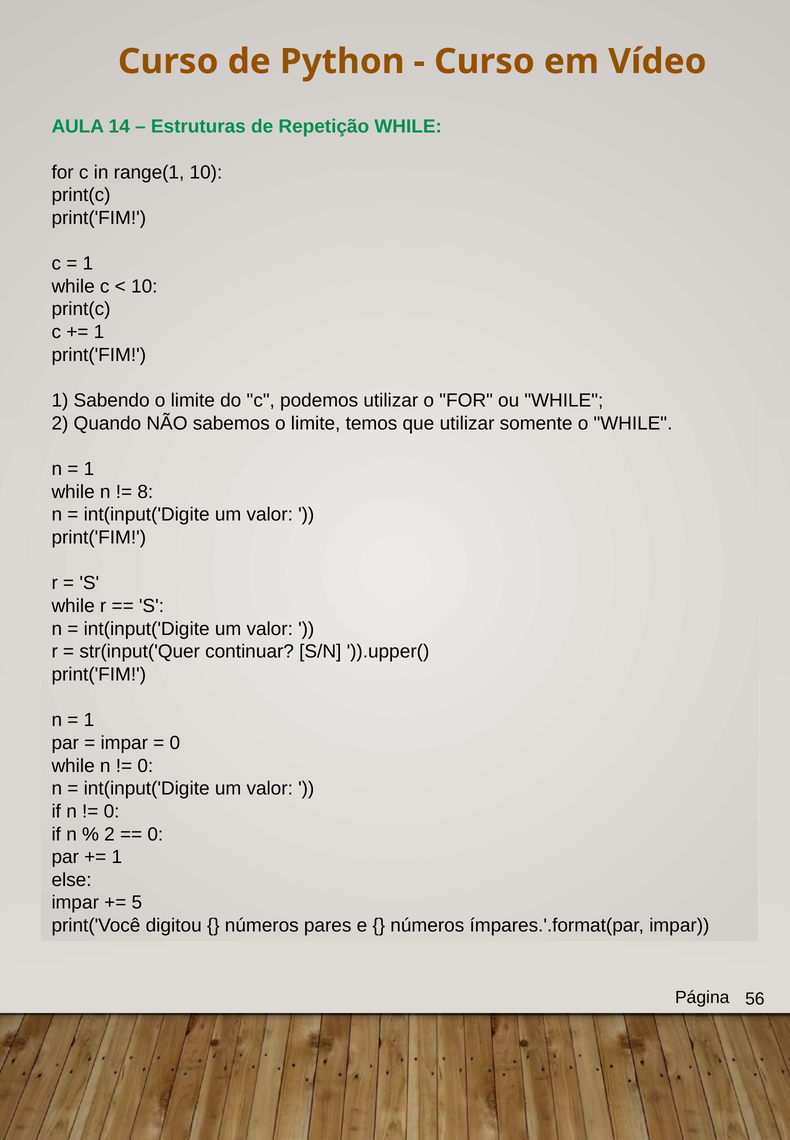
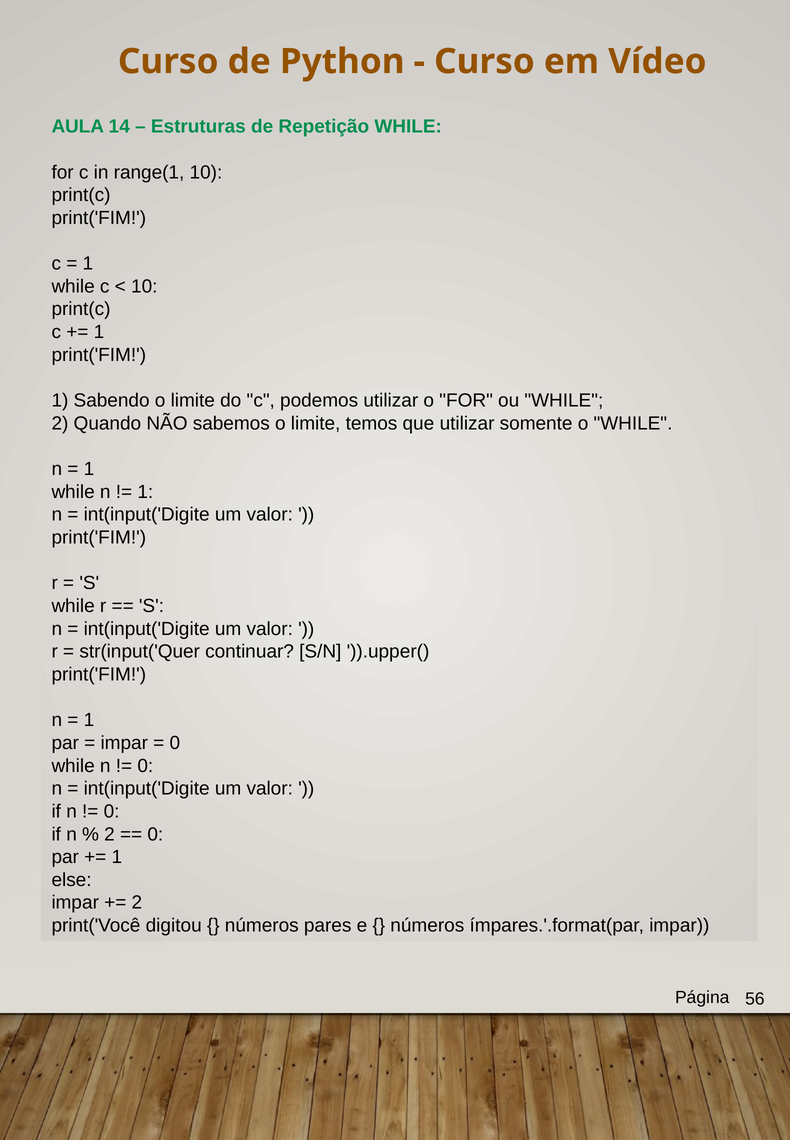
8: 8 -> 1 (145, 492)
5: 5 -> 2 (137, 904)
